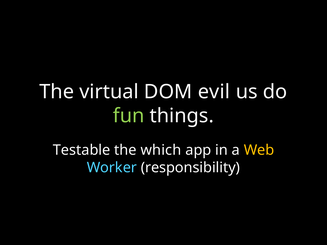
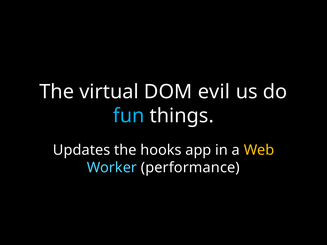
fun colour: light green -> light blue (129, 116)
Testable: Testable -> Updates (82, 150)
which: which -> hooks (161, 150)
responsibility: responsibility -> performance (190, 168)
